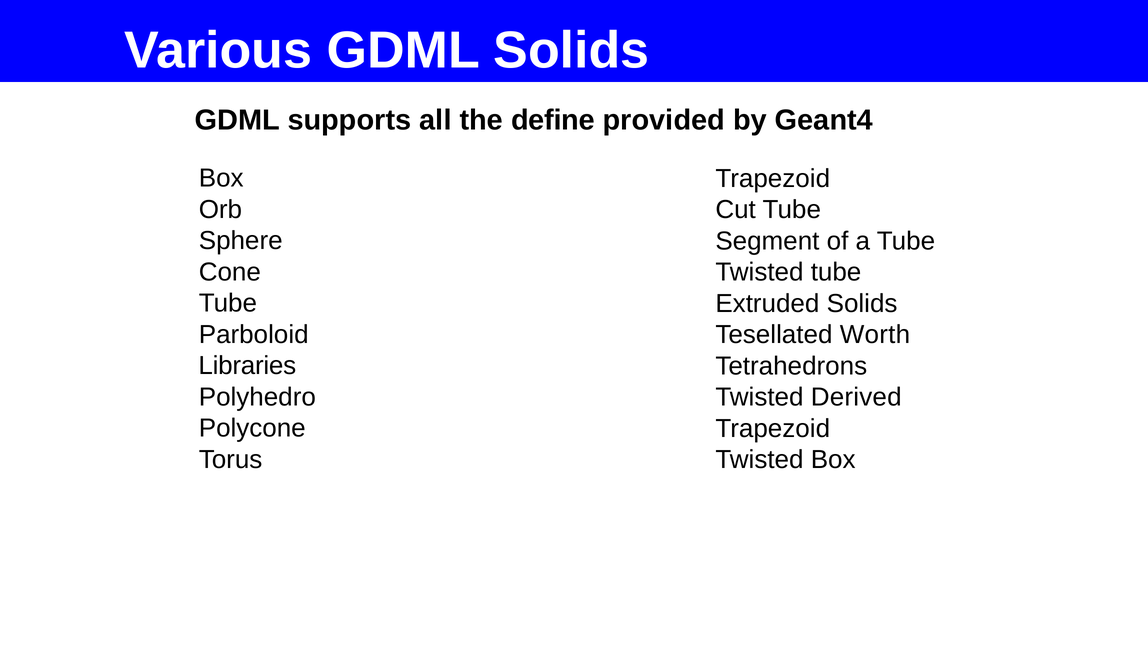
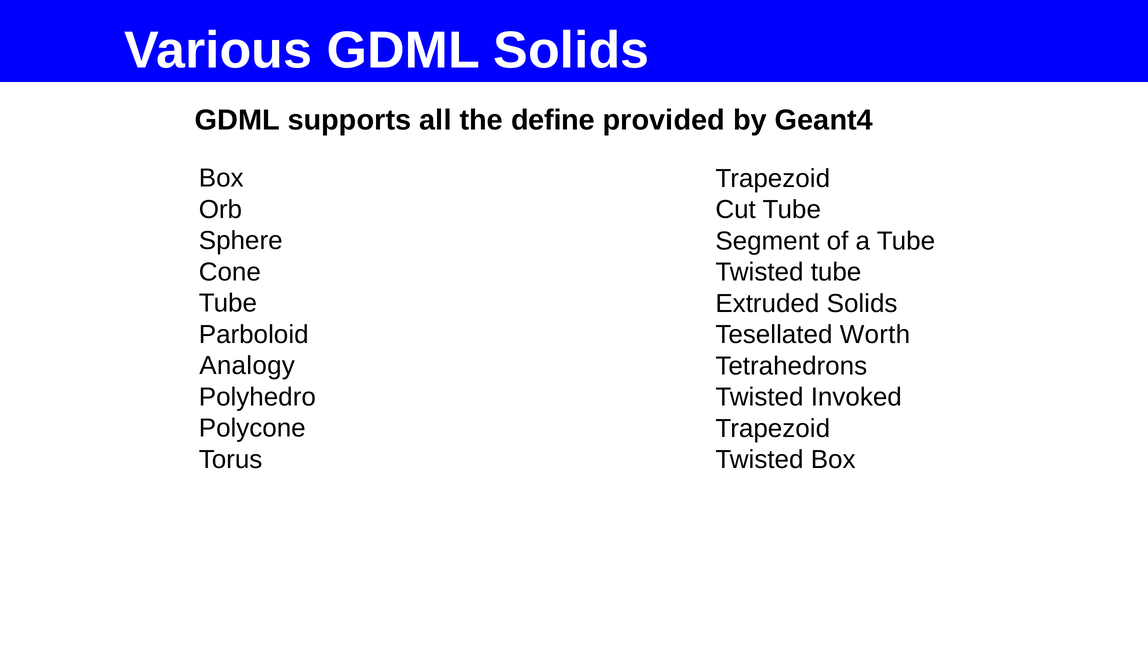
Libraries: Libraries -> Analogy (247, 366)
Derived: Derived -> Invoked (856, 397)
